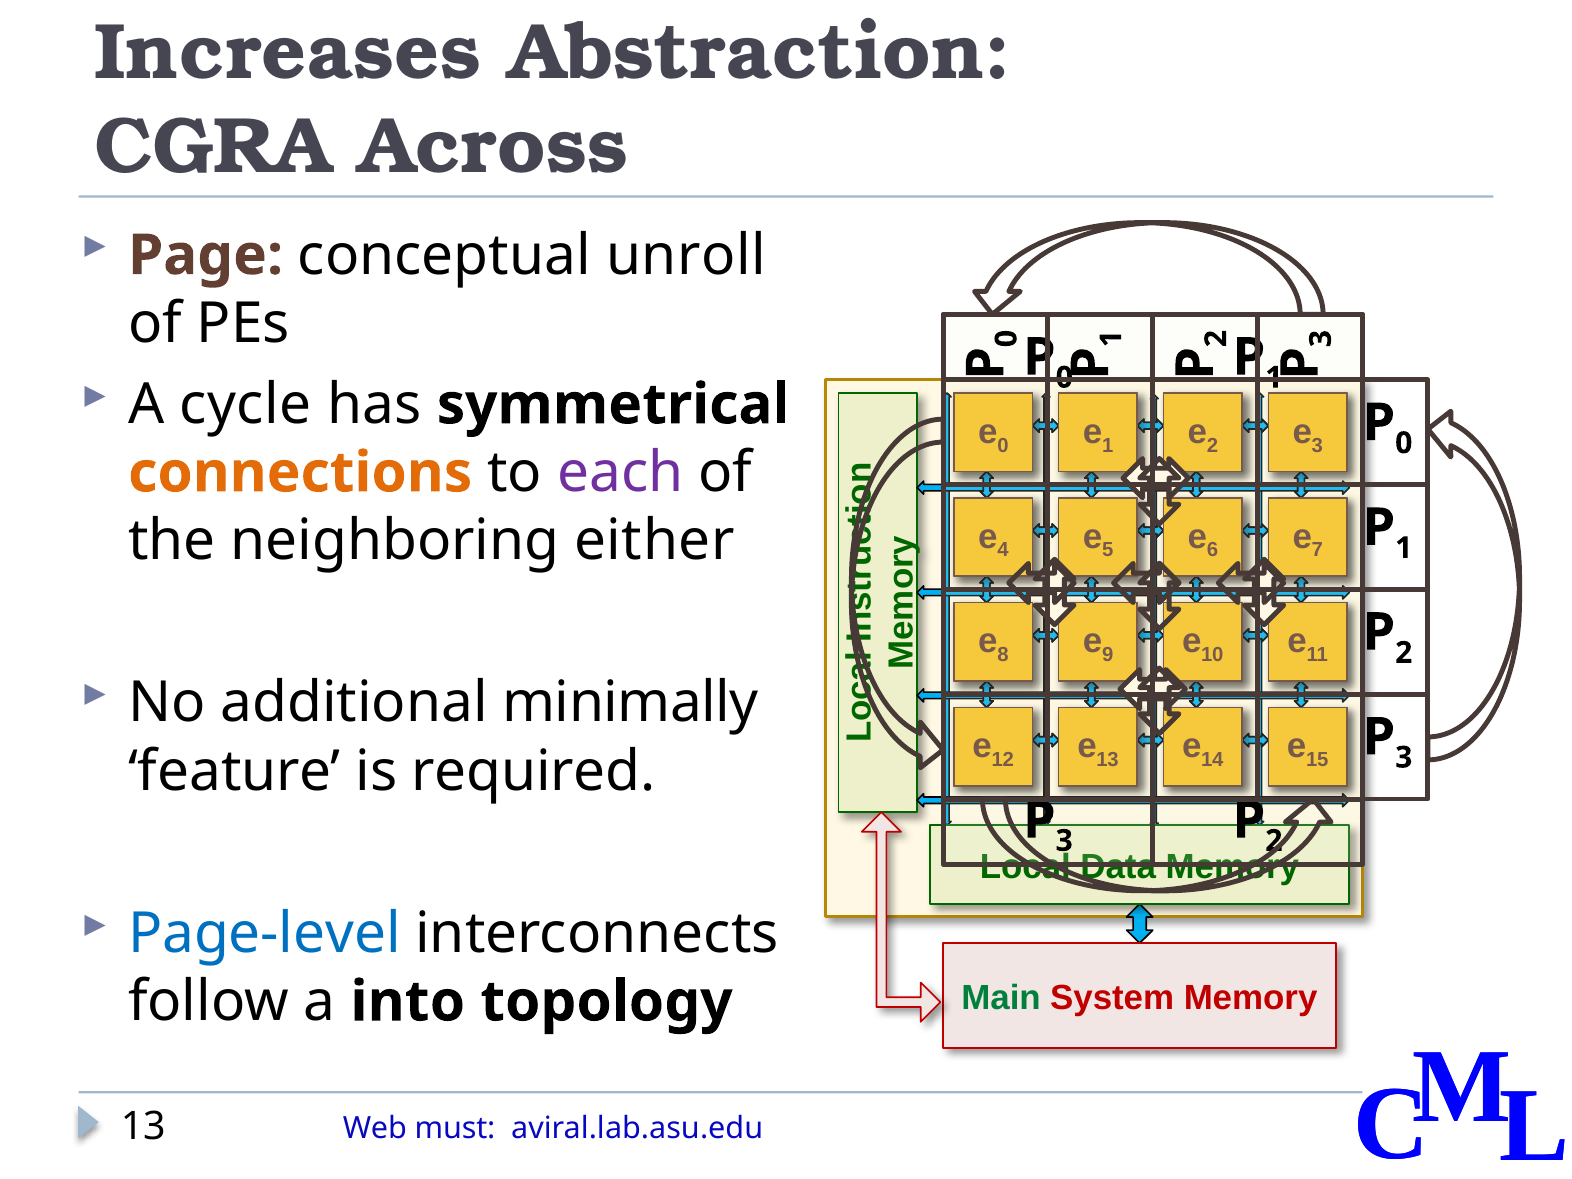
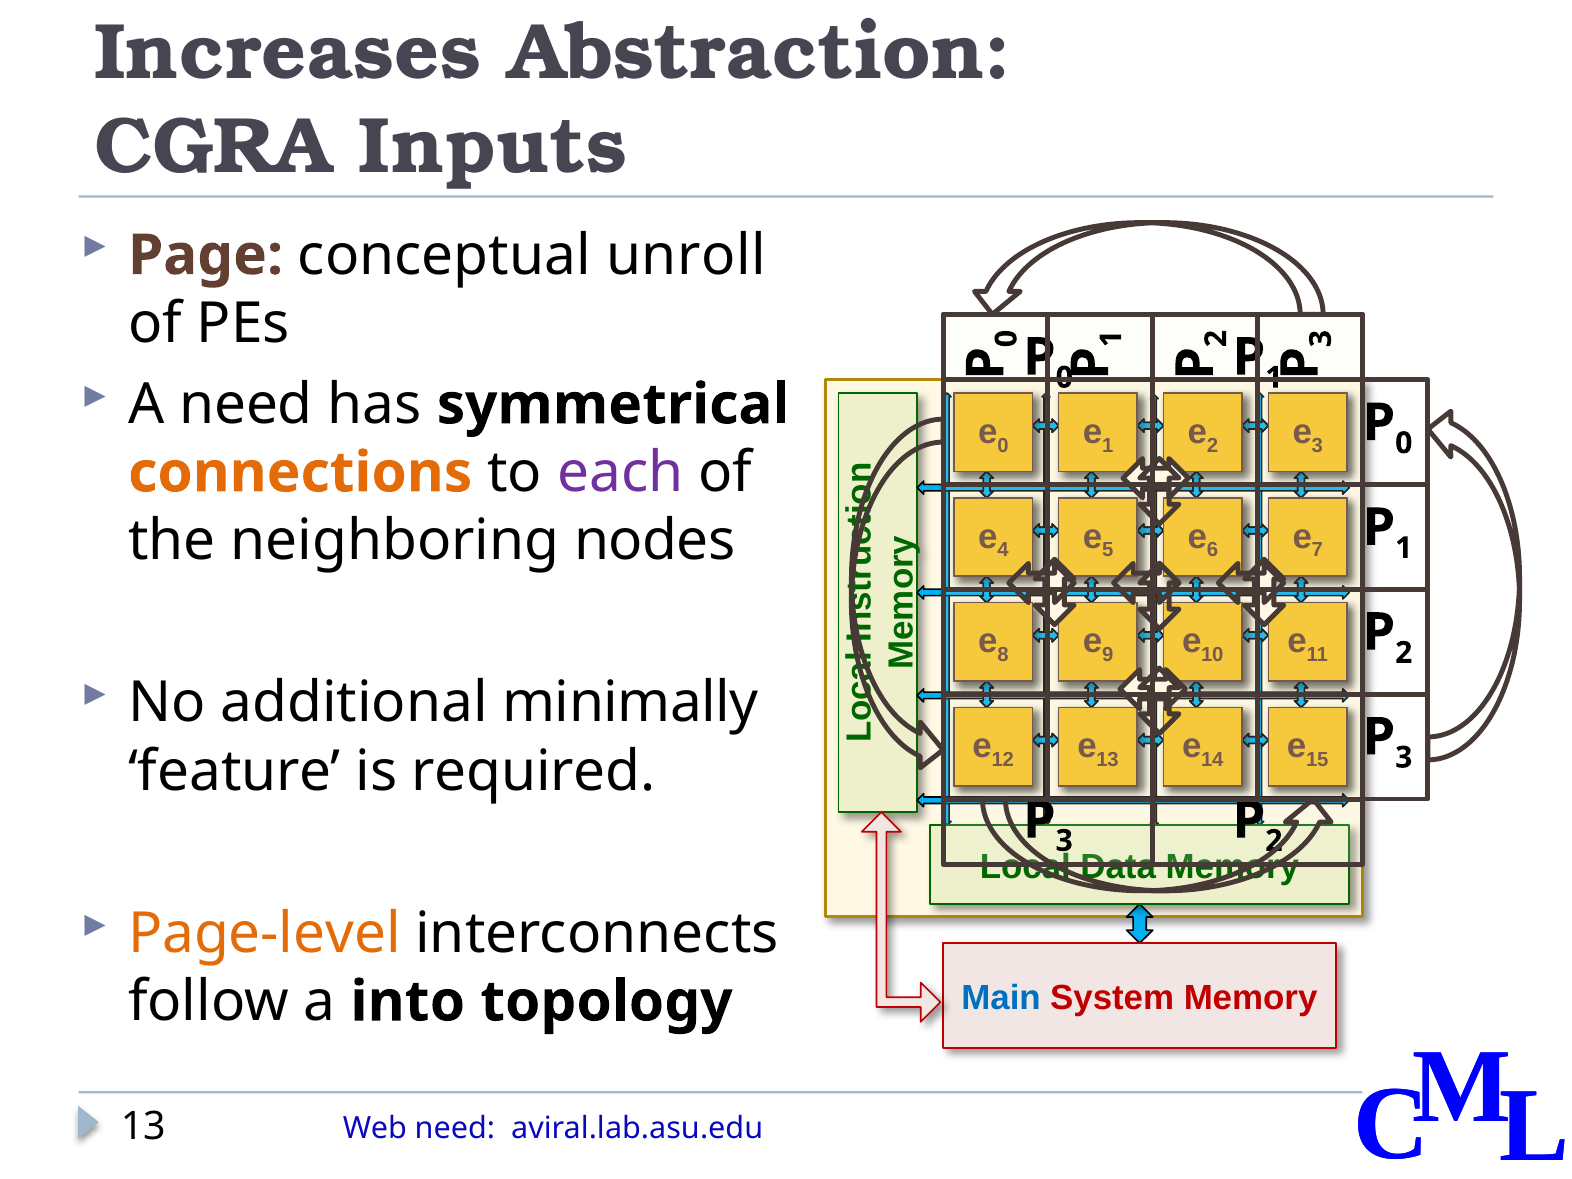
Across: Across -> Inputs (493, 147)
A cycle: cycle -> need (246, 405)
either: either -> nodes (655, 541)
Page-level colour: blue -> orange (264, 934)
Main colour: green -> blue (1001, 998)
must: must -> need (455, 1128)
